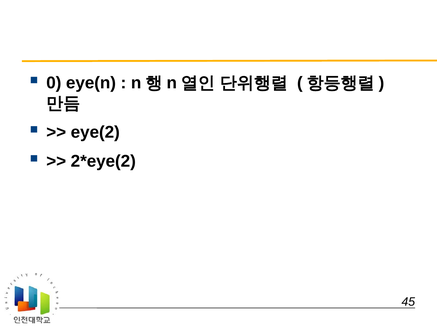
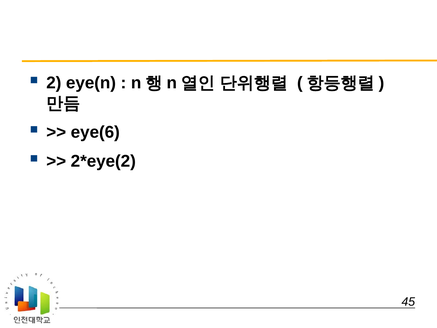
0: 0 -> 2 (54, 83)
eye(2: eye(2 -> eye(6 (95, 132)
